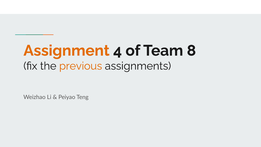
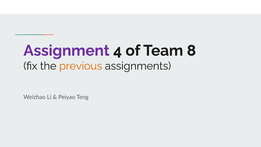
Assignment colour: orange -> purple (67, 51)
